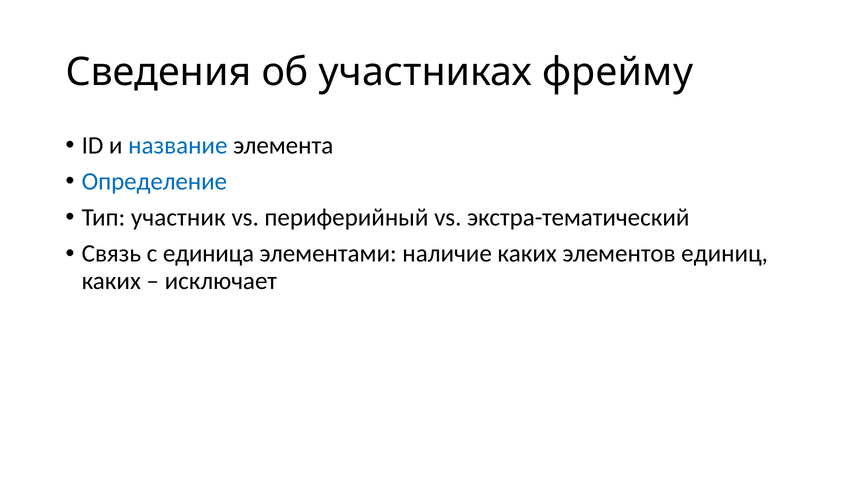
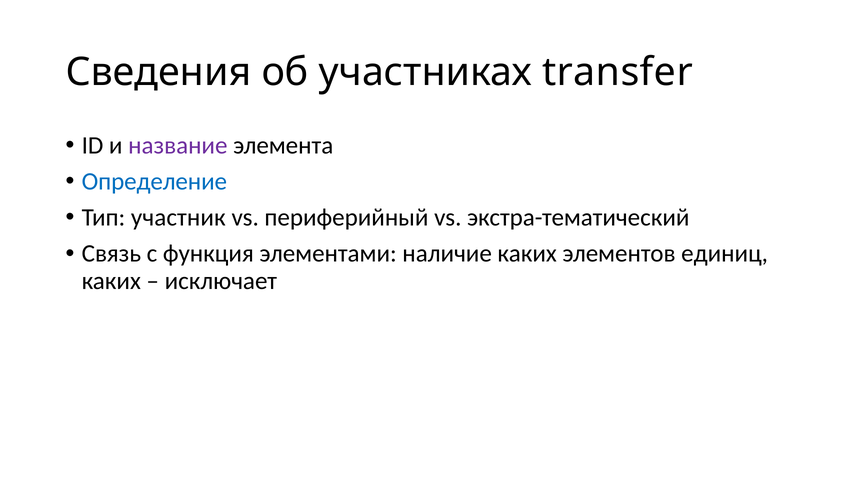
фрейму: фрейму -> transfer (618, 72)
название colour: blue -> purple (178, 145)
единица: единица -> функция (208, 254)
